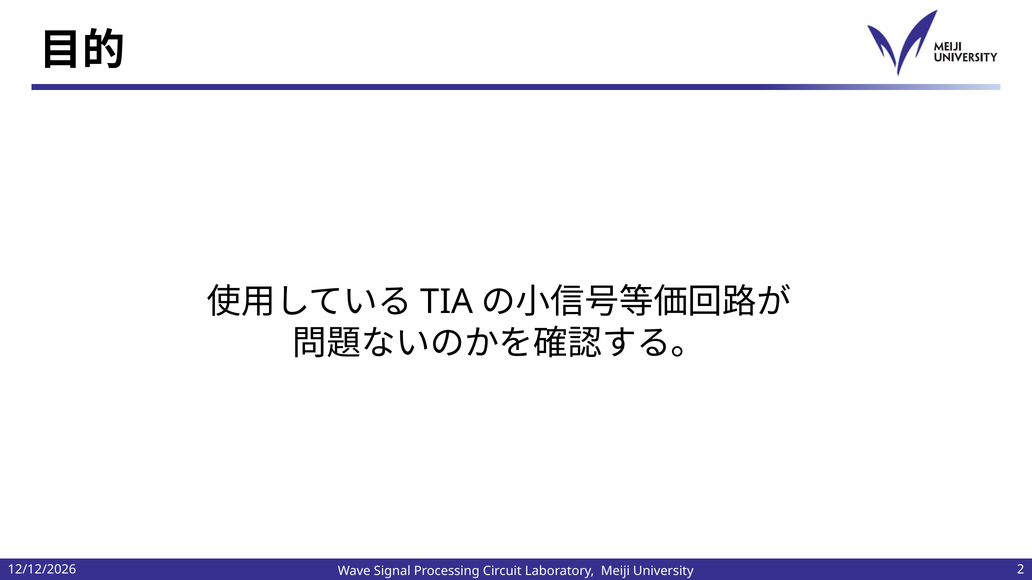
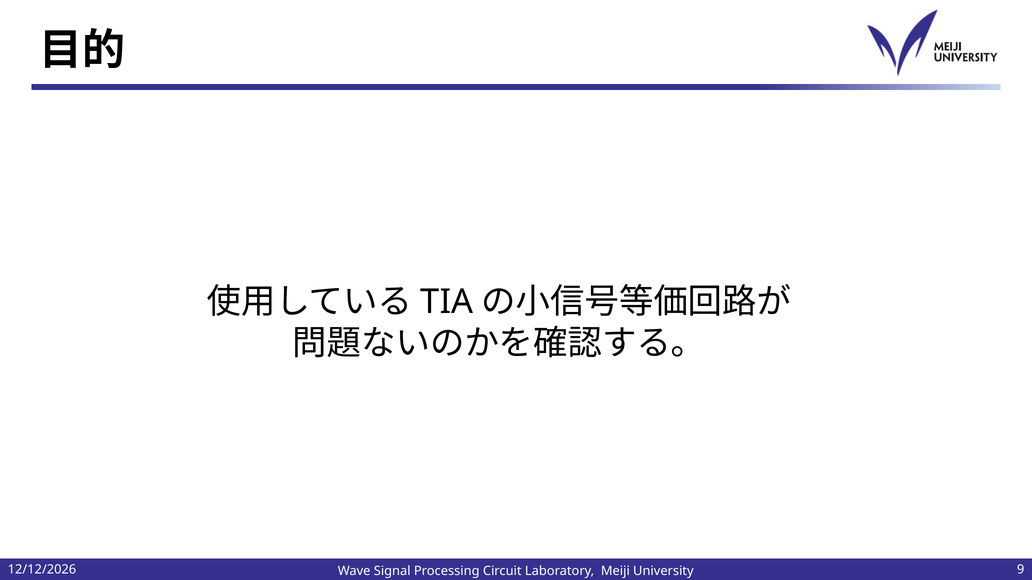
2: 2 -> 9 (1021, 570)
